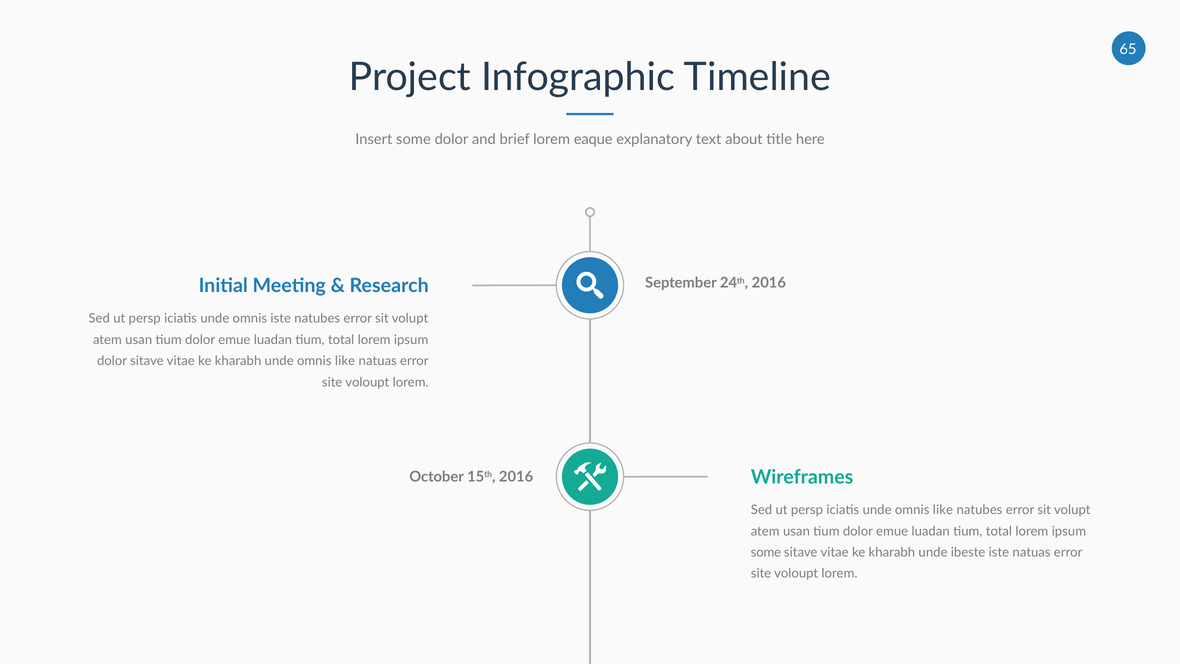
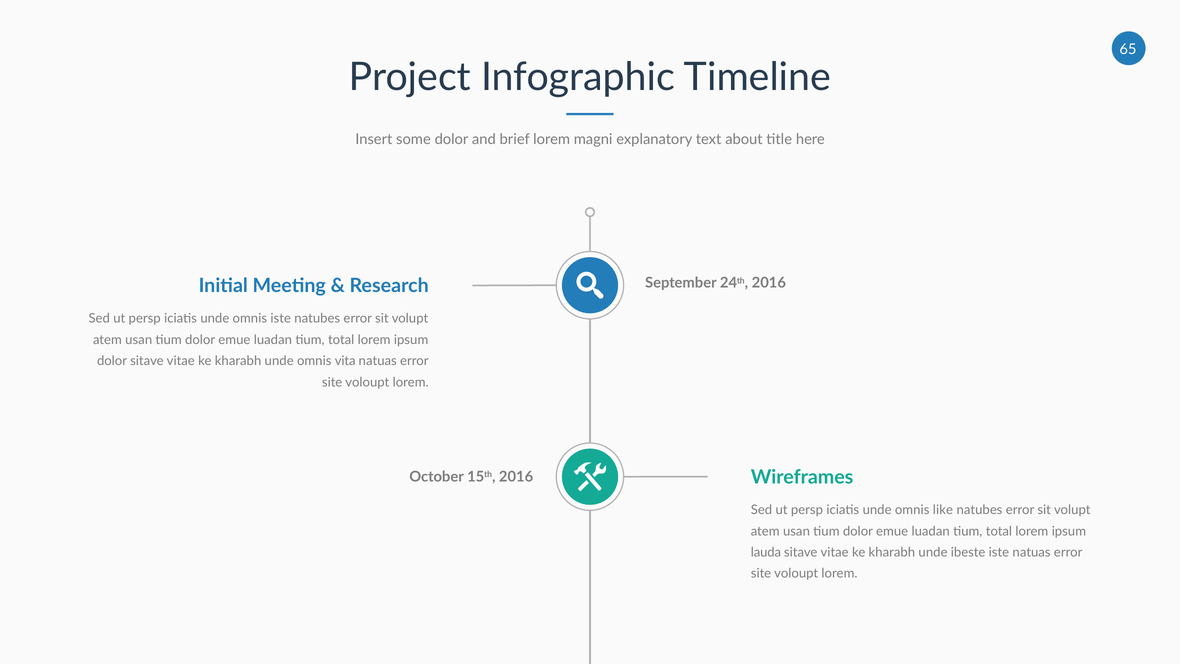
eaque: eaque -> magni (593, 139)
kharabh unde omnis like: like -> vita (345, 361)
some: some -> lauda (766, 552)
